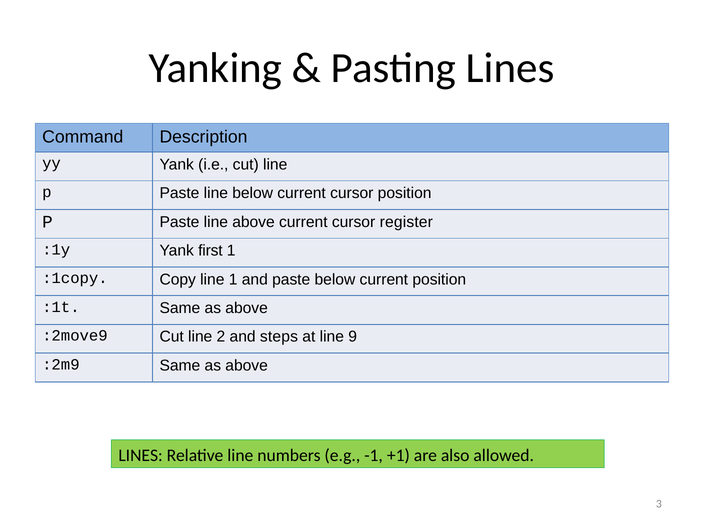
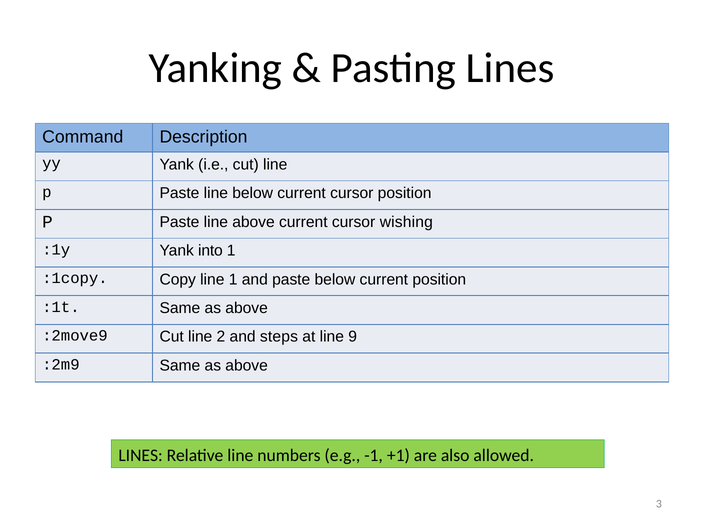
register: register -> wishing (406, 222)
first: first -> into (210, 251)
